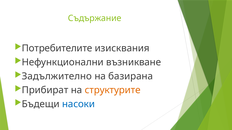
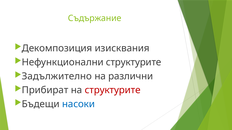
Потребителите: Потребителите -> Декомпозиция (57, 48)
Нефункционални възникване: възникване -> структурите (134, 62)
базирана: базирана -> различни (131, 76)
структурите colour: orange -> red (113, 90)
